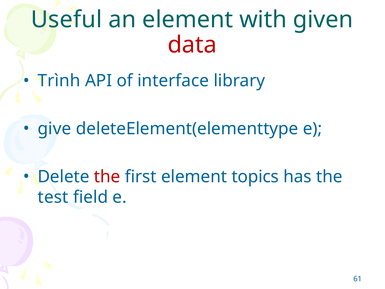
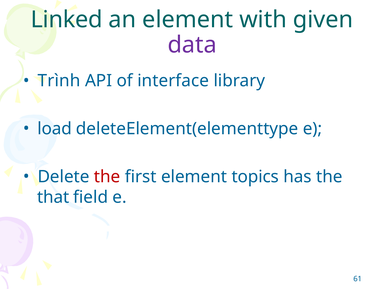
Useful: Useful -> Linked (67, 20)
data colour: red -> purple (192, 45)
give: give -> load (55, 129)
test: test -> that (53, 197)
